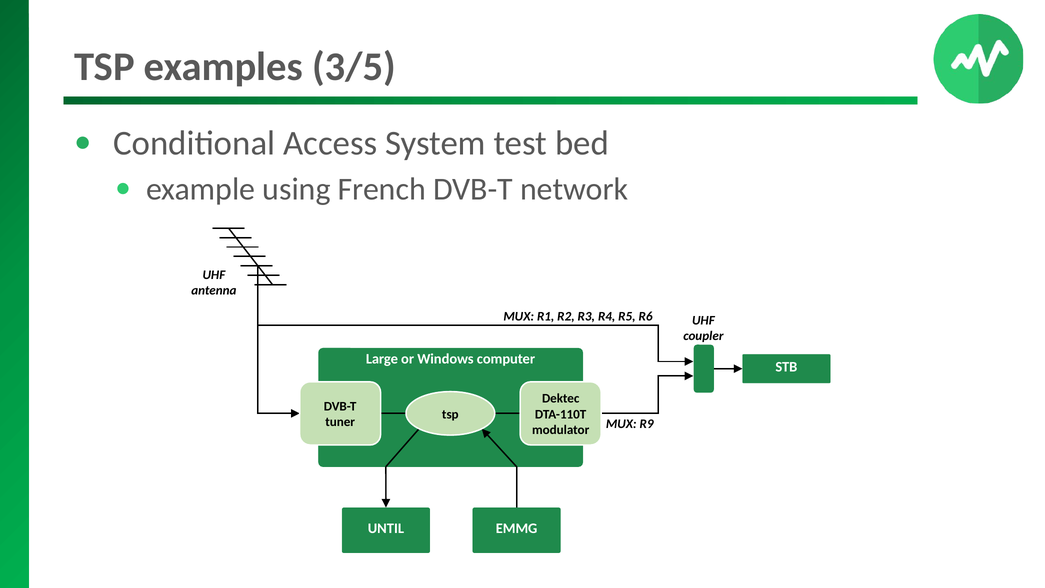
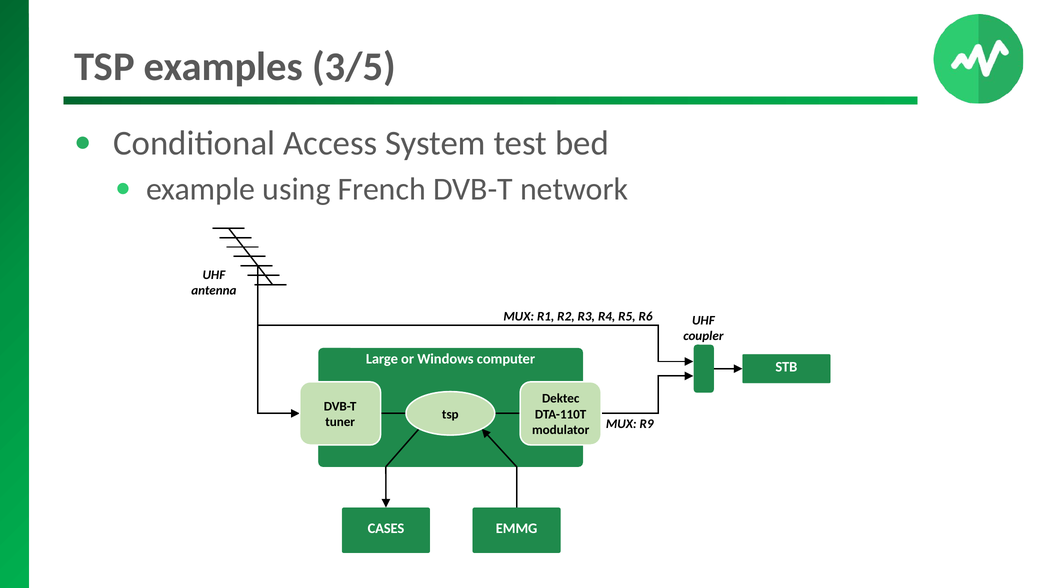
UNTIL: UNTIL -> CASES (386, 529)
